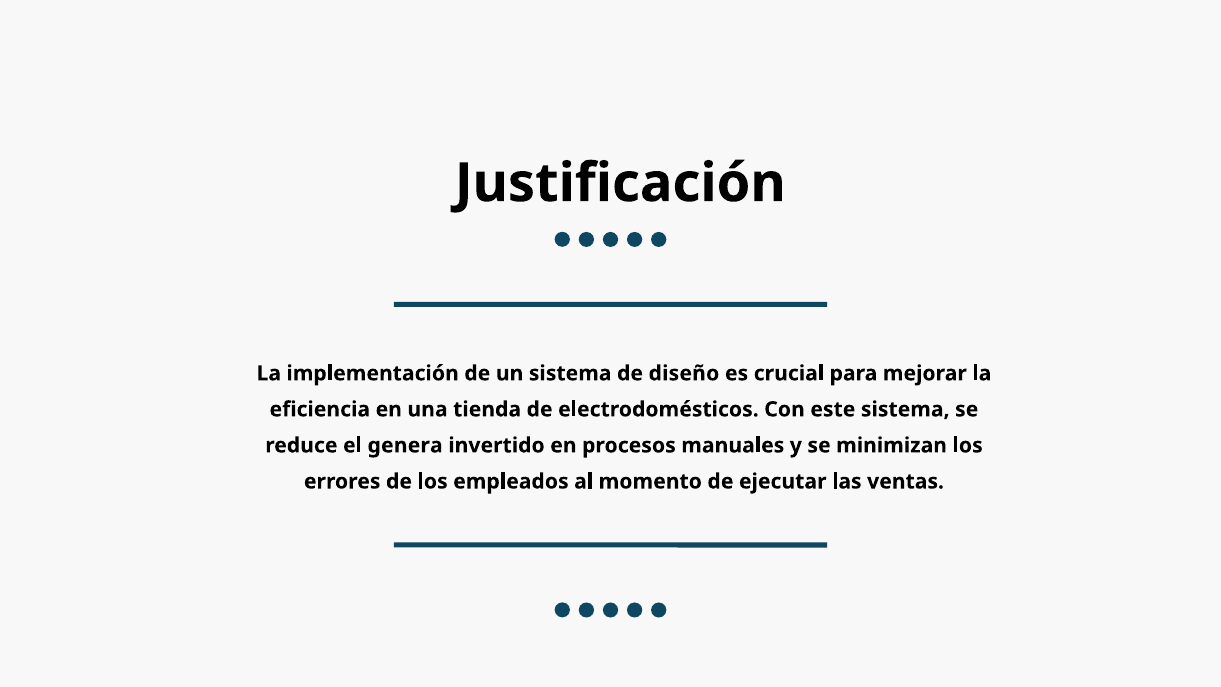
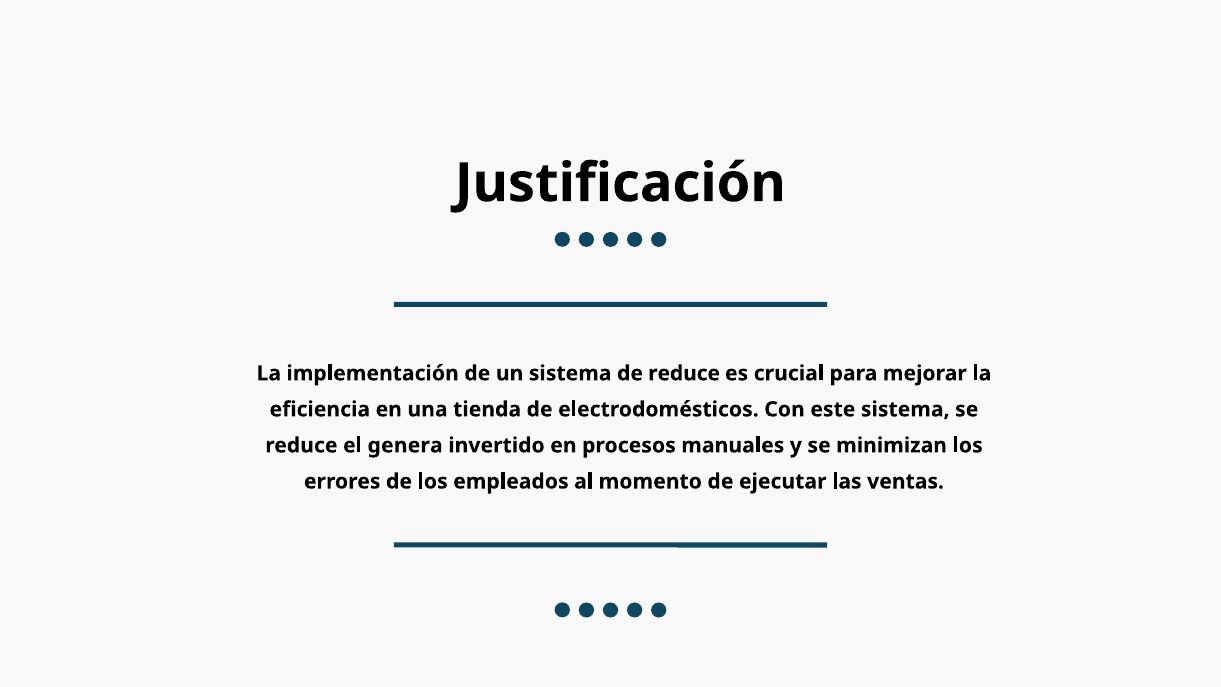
de diseño: diseño -> reduce (684, 373)
